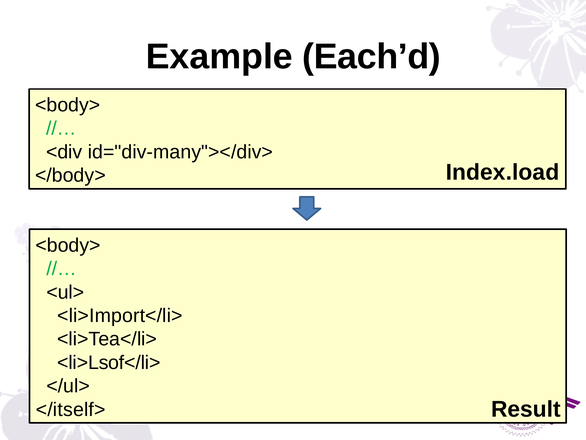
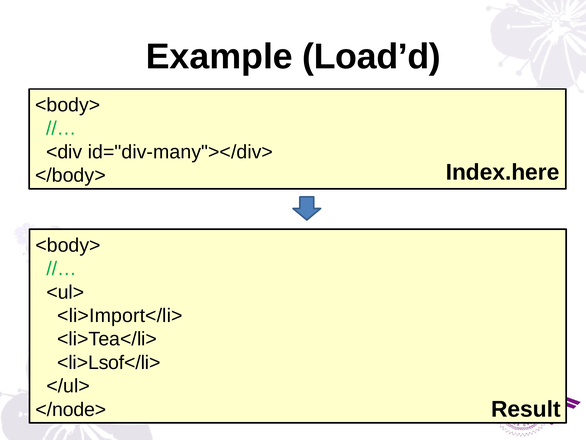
Each’d: Each’d -> Load’d (372, 57)
Index.load: Index.load -> Index.here (503, 172)
</itself>: </itself> -> </node> (71, 409)
